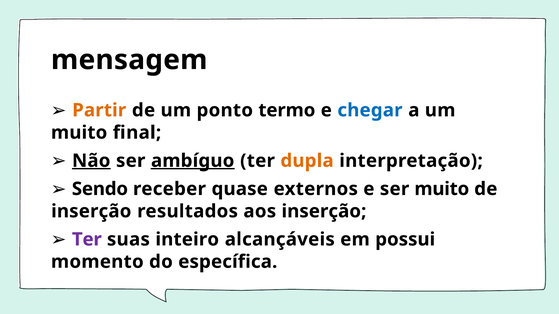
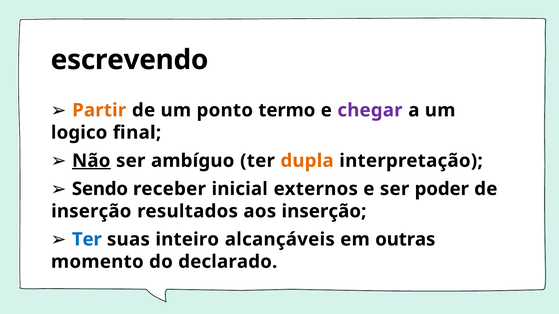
mensagem: mensagem -> escrevendo (130, 60)
chegar colour: blue -> purple (370, 110)
muito: muito -> logico (79, 133)
ambíguo underline: present -> none (193, 161)
quase: quase -> inicial (240, 189)
ser muito: muito -> poder (442, 189)
Ter colour: purple -> blue (87, 240)
possui: possui -> outras (405, 240)
específica: específica -> declarado (228, 262)
